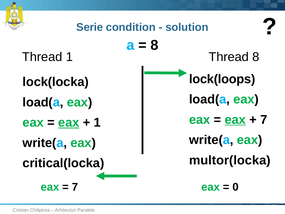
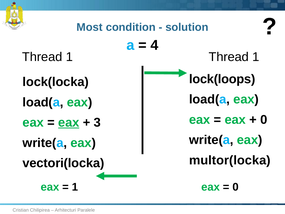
Serie: Serie -> Most (90, 27)
8: 8 -> 4 (154, 45)
1 Thread 8: 8 -> 1 (256, 57)
eax underline: present -> none (235, 120)
7: 7 -> 0 (264, 120)
1: 1 -> 3 (97, 122)
critical(locka: critical(locka -> vectori(locka (63, 163)
7: 7 -> 1 (75, 187)
